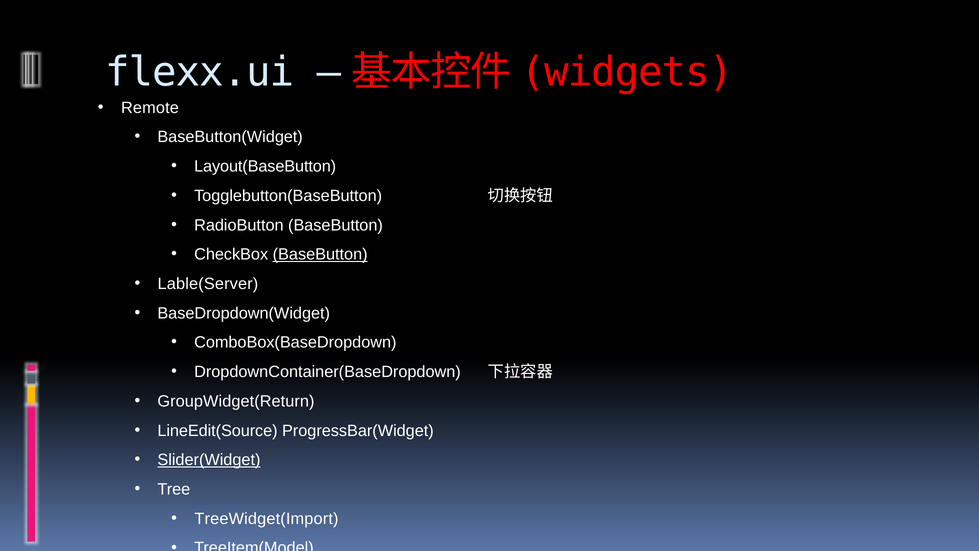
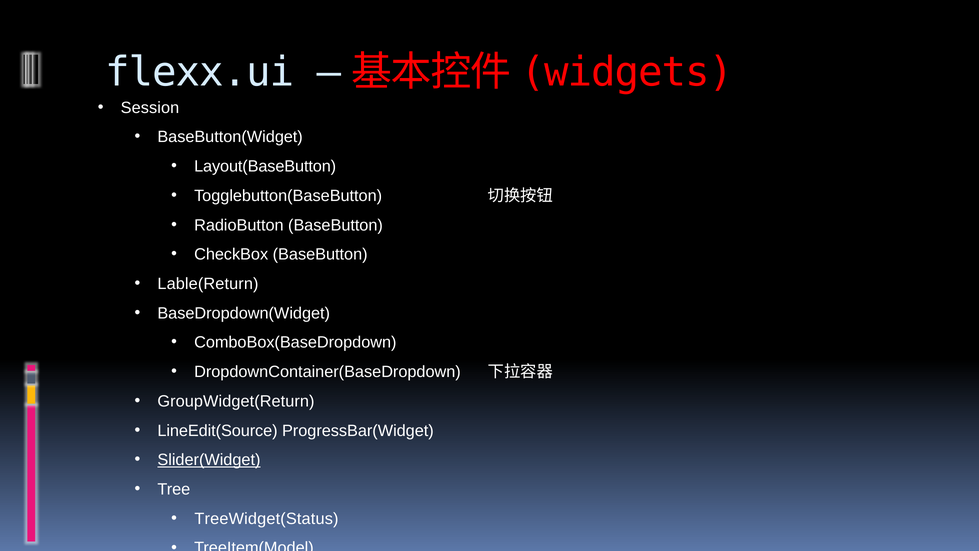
Remote: Remote -> Session (150, 108)
BaseButton underline: present -> none (320, 254)
Lable(Server: Lable(Server -> Lable(Return (208, 284)
TreeWidget(Import: TreeWidget(Import -> TreeWidget(Status (266, 518)
